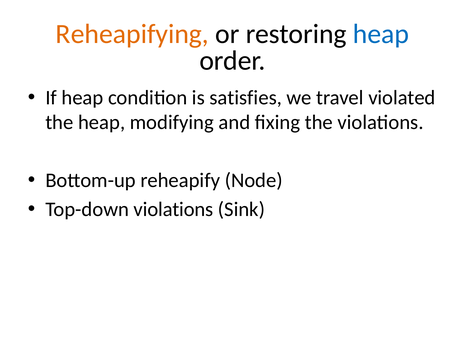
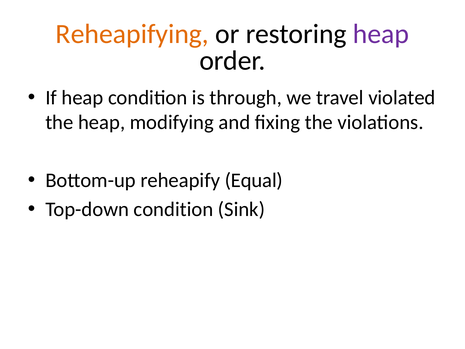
heap colour: blue -> purple (381, 34)
satisfies: satisfies -> through (246, 98)
Node: Node -> Equal (254, 180)
Top-down violations: violations -> condition (173, 209)
